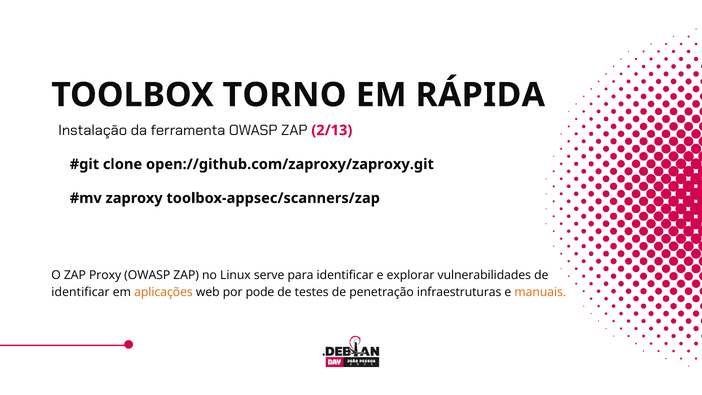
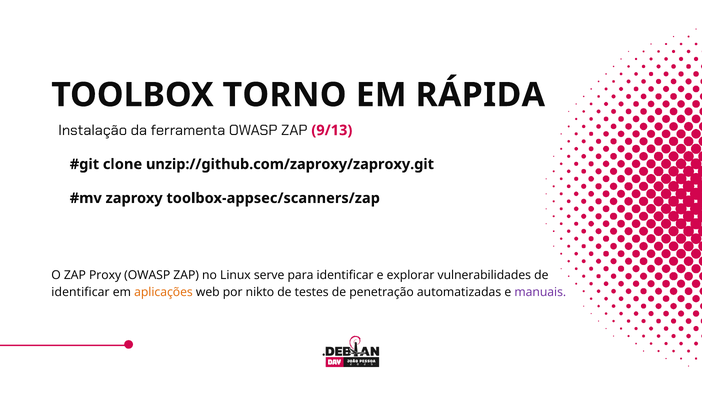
2/13: 2/13 -> 9/13 (332, 130)
open://github.com/zaproxy/zaproxy.git: open://github.com/zaproxy/zaproxy.git -> unzip://github.com/zaproxy/zaproxy.git (290, 164)
pode: pode -> nikto (260, 292)
infraestruturas: infraestruturas -> automatizadas (459, 292)
manuais colour: orange -> purple (540, 292)
